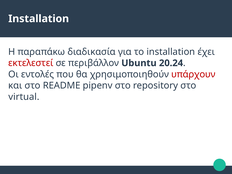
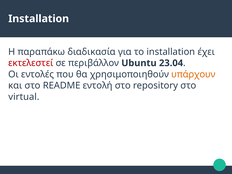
20.24: 20.24 -> 23.04 (171, 63)
υπάρχουν colour: red -> orange (193, 74)
pipenv: pipenv -> εντολή (98, 86)
